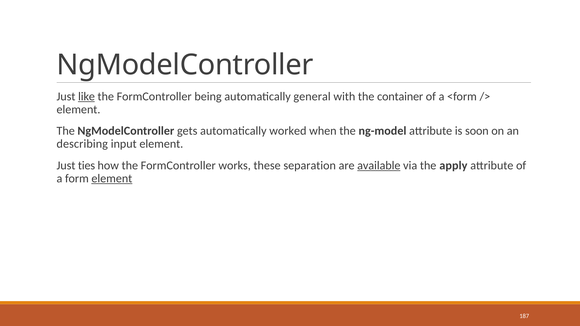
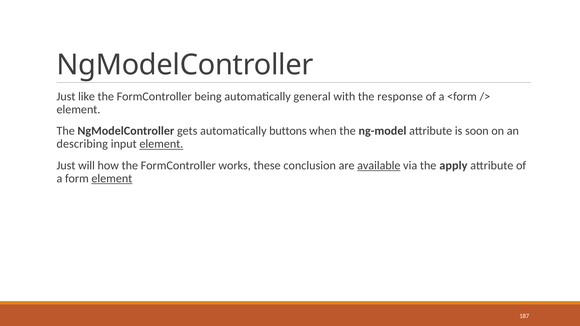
like underline: present -> none (87, 96)
container: container -> response (400, 96)
worked: worked -> buttons (288, 131)
element underline: none -> present (161, 144)
ties: ties -> will (87, 166)
separation: separation -> conclusion (310, 166)
